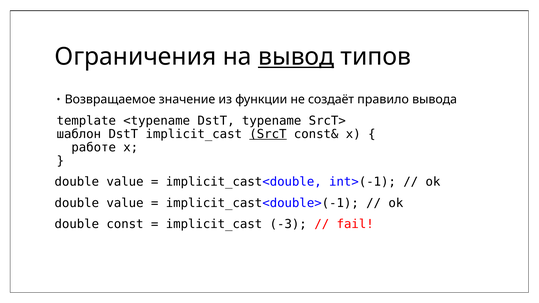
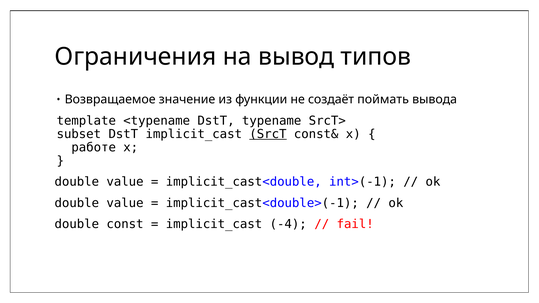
вывод underline: present -> none (296, 57)
правило: правило -> поймать (383, 100)
шаблон: шаблон -> subset (79, 134)
-3: -3 -> -4 (288, 224)
